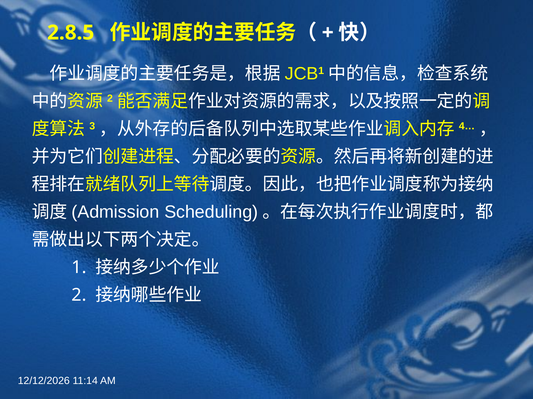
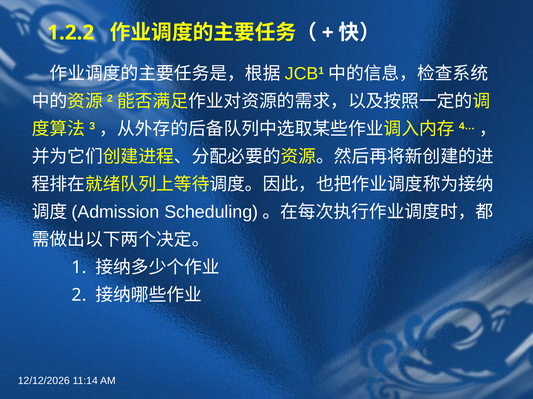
2.8.5: 2.8.5 -> 1.2.2 (71, 33)
